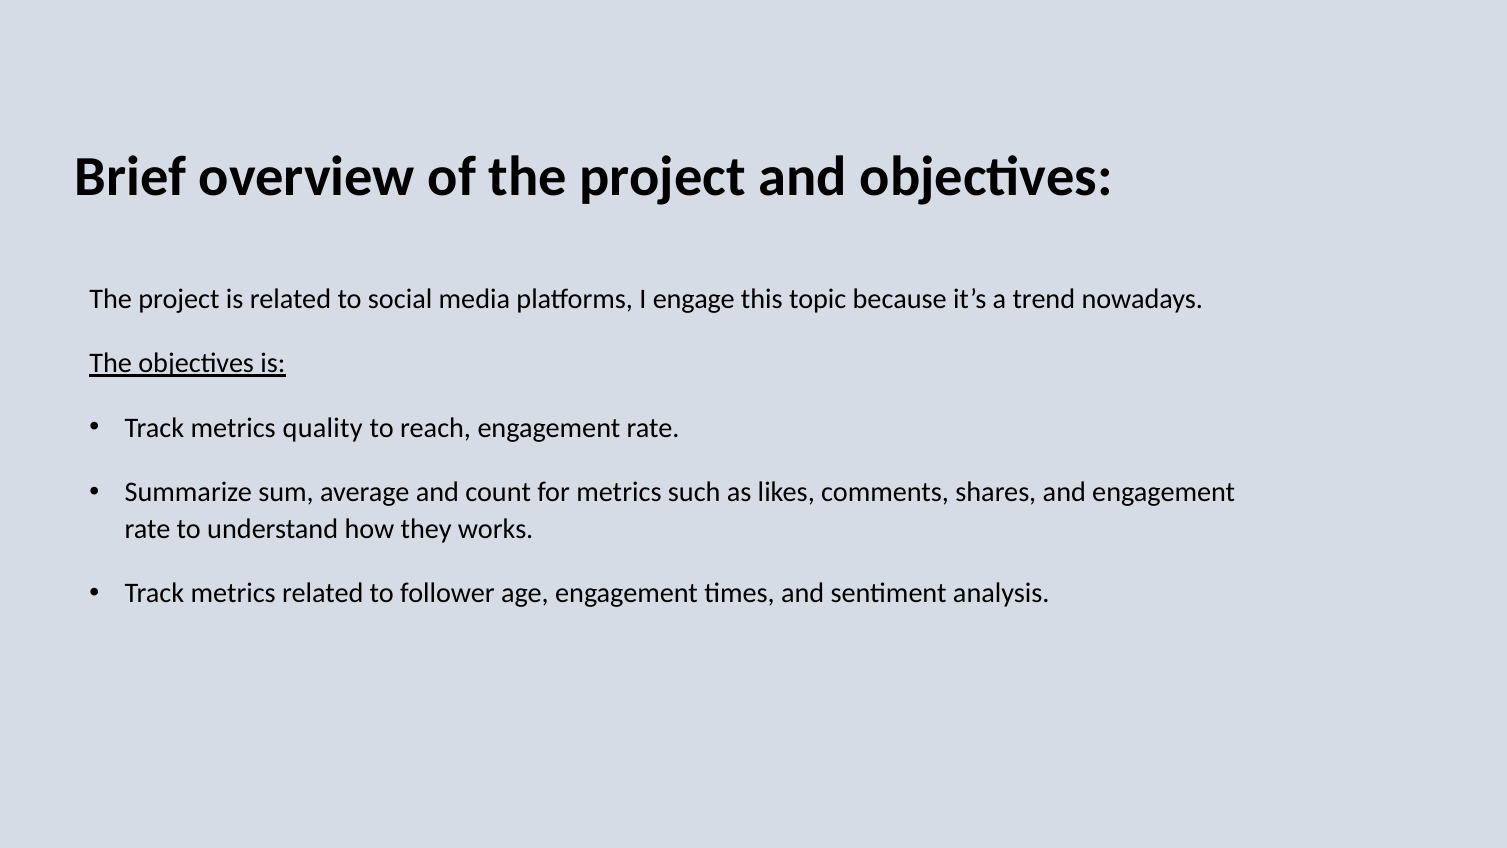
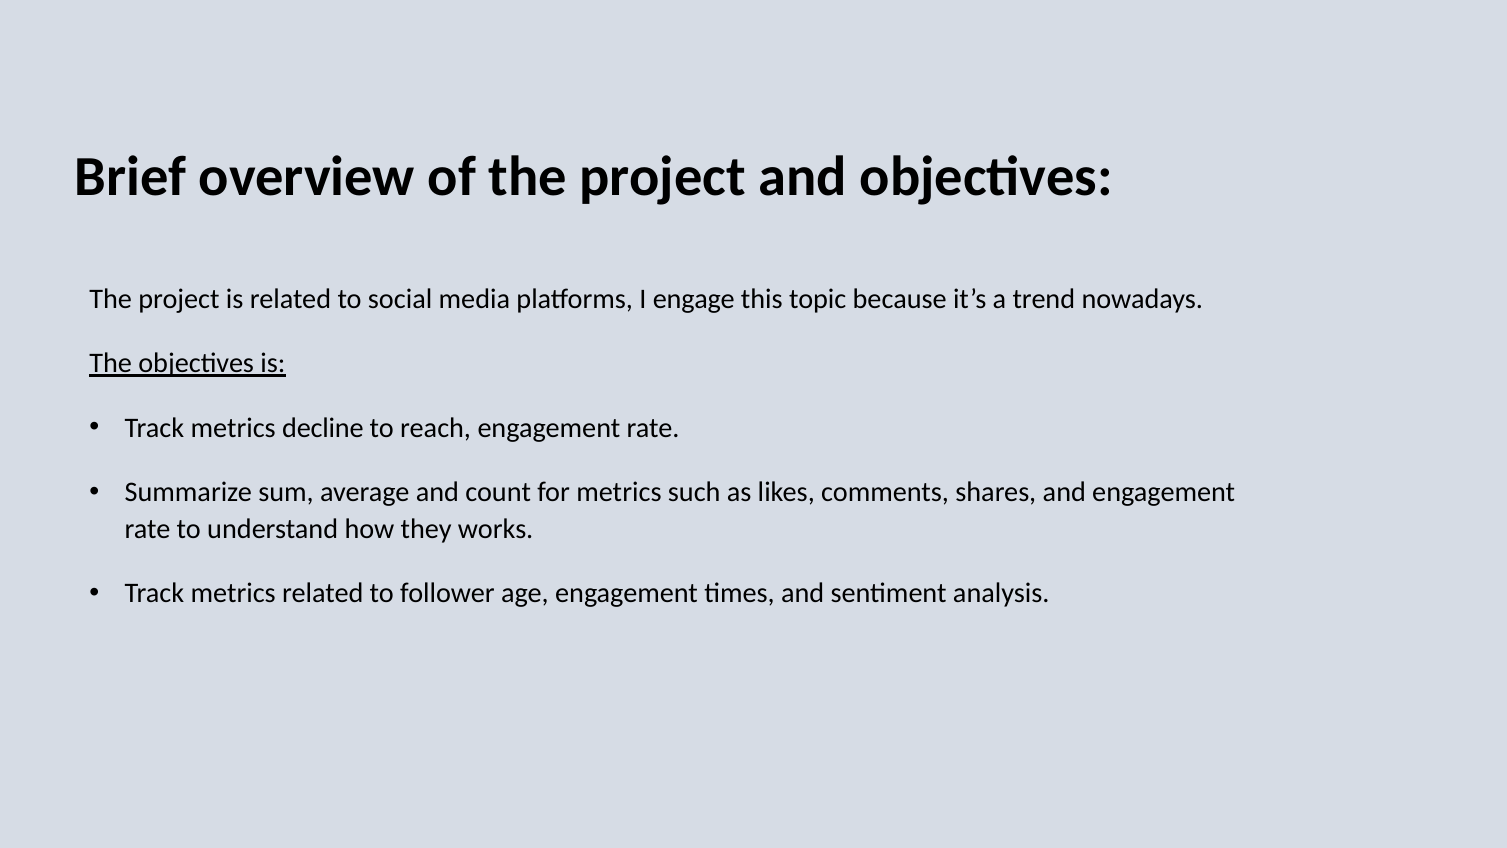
quality: quality -> decline (323, 428)
